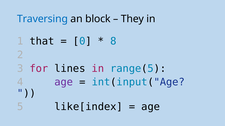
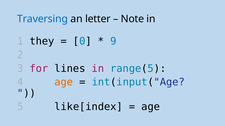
block: block -> letter (98, 19)
They: They -> Note (132, 19)
that: that -> they (42, 41)
8: 8 -> 9 (113, 41)
age colour: purple -> orange (64, 82)
